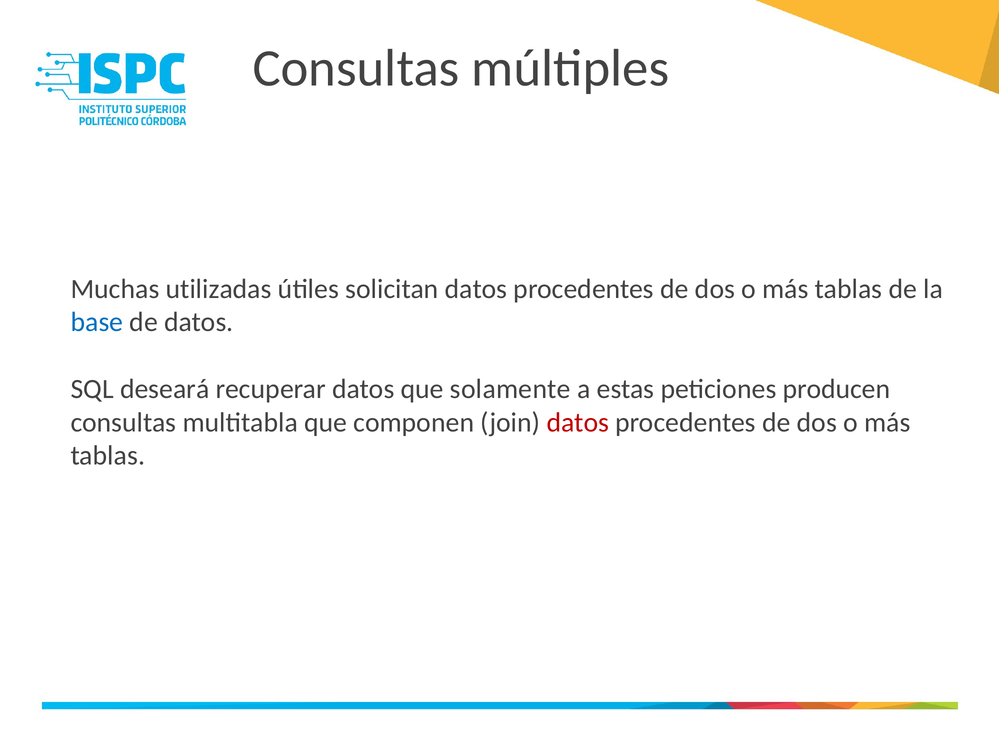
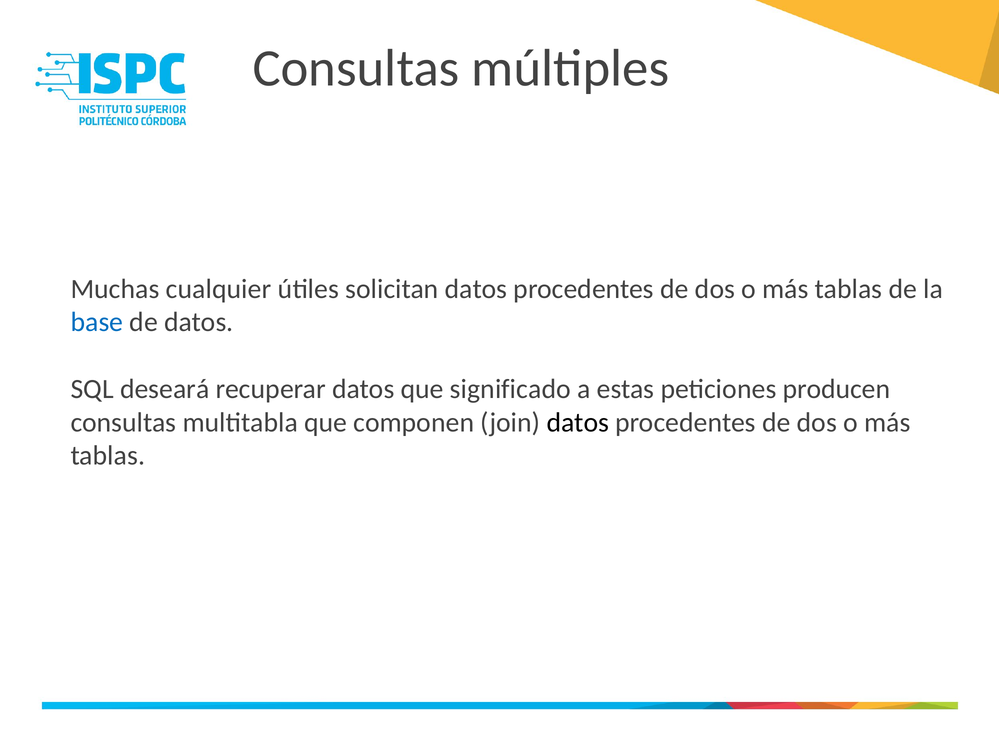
utilizadas: utilizadas -> cualquier (219, 289)
solamente: solamente -> significado (510, 389)
datos colour: red -> black (578, 422)
